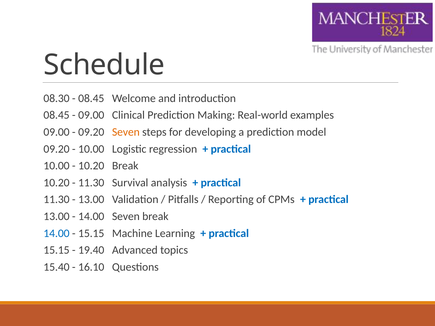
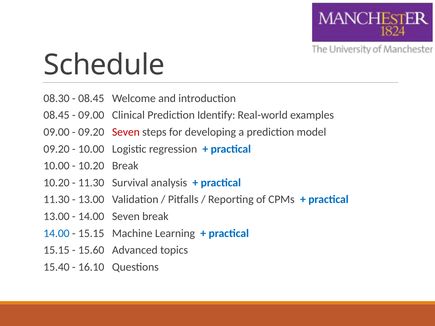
Making: Making -> Identify (216, 115)
Seven colour: orange -> red (126, 132)
19.40: 19.40 -> 15.60 (91, 250)
